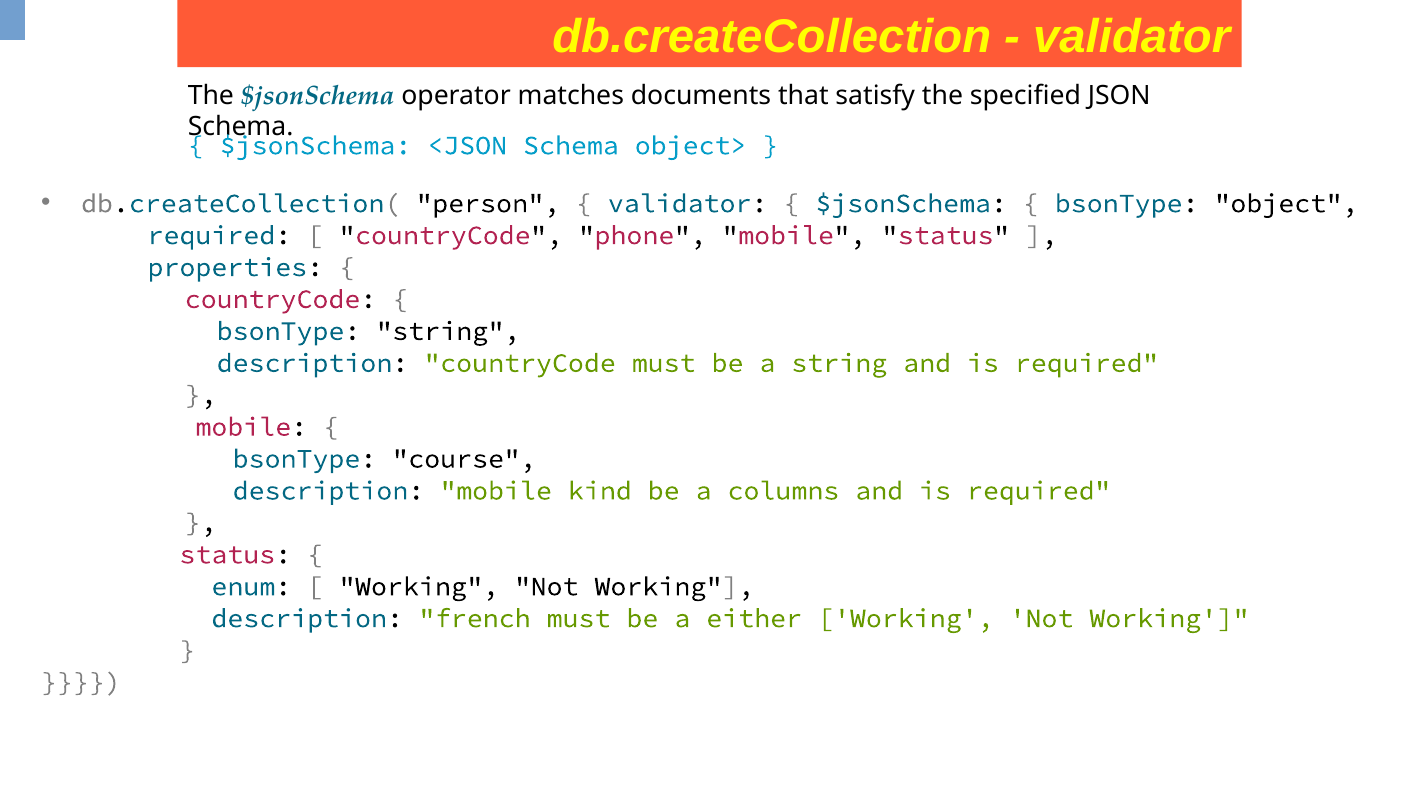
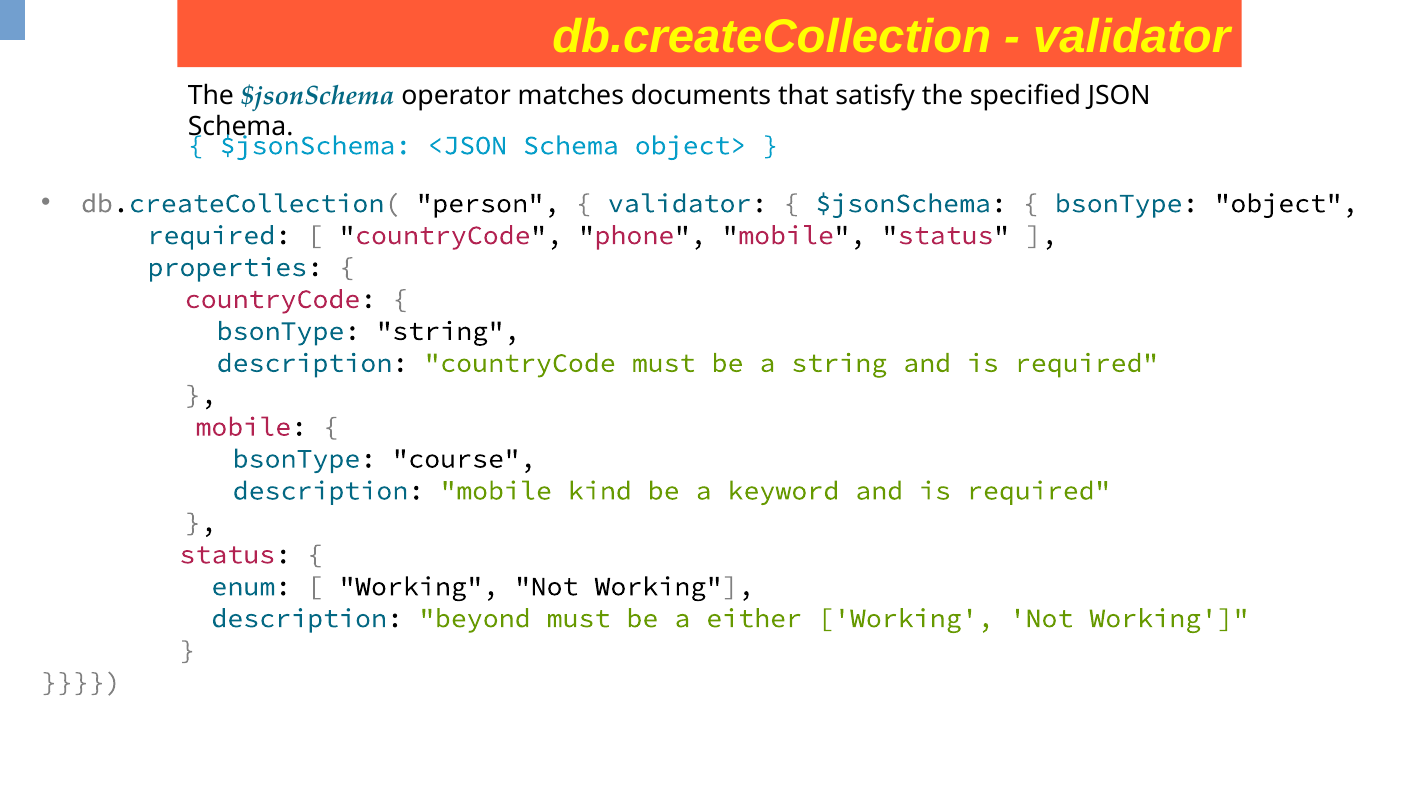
columns: columns -> keyword (783, 491)
french: french -> beyond (475, 619)
